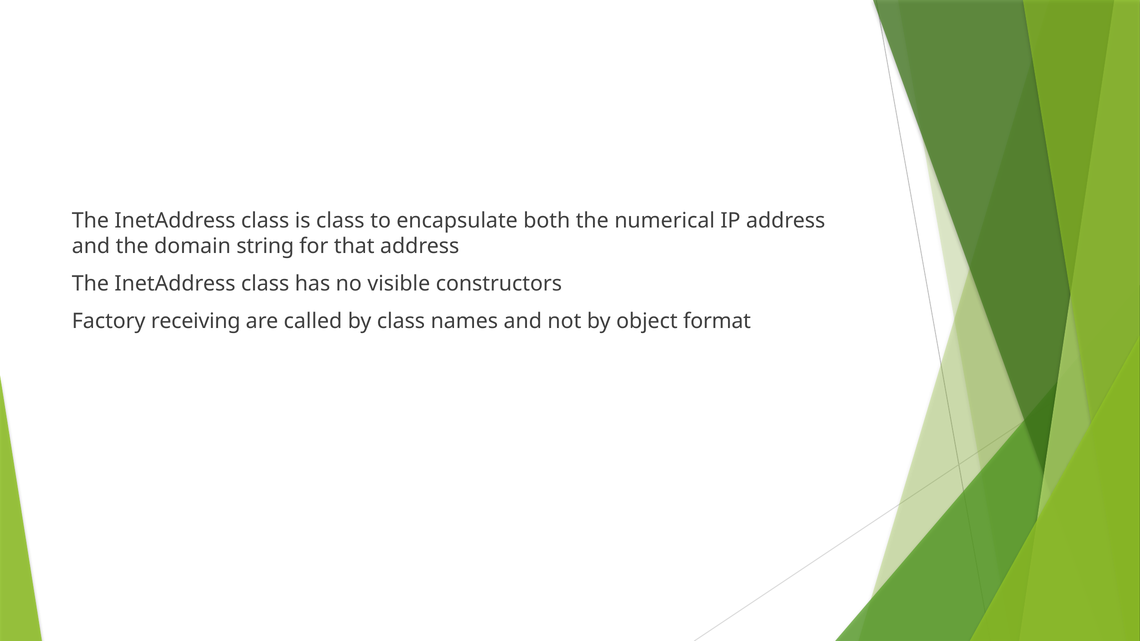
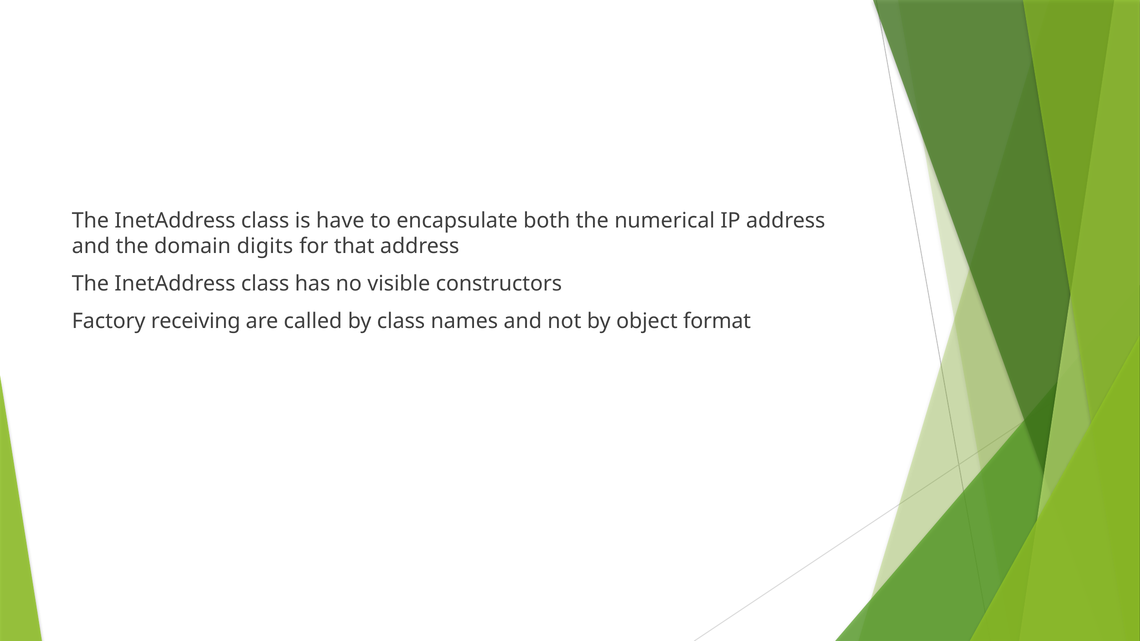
is class: class -> have (340, 221)
string: string -> digits (265, 246)
